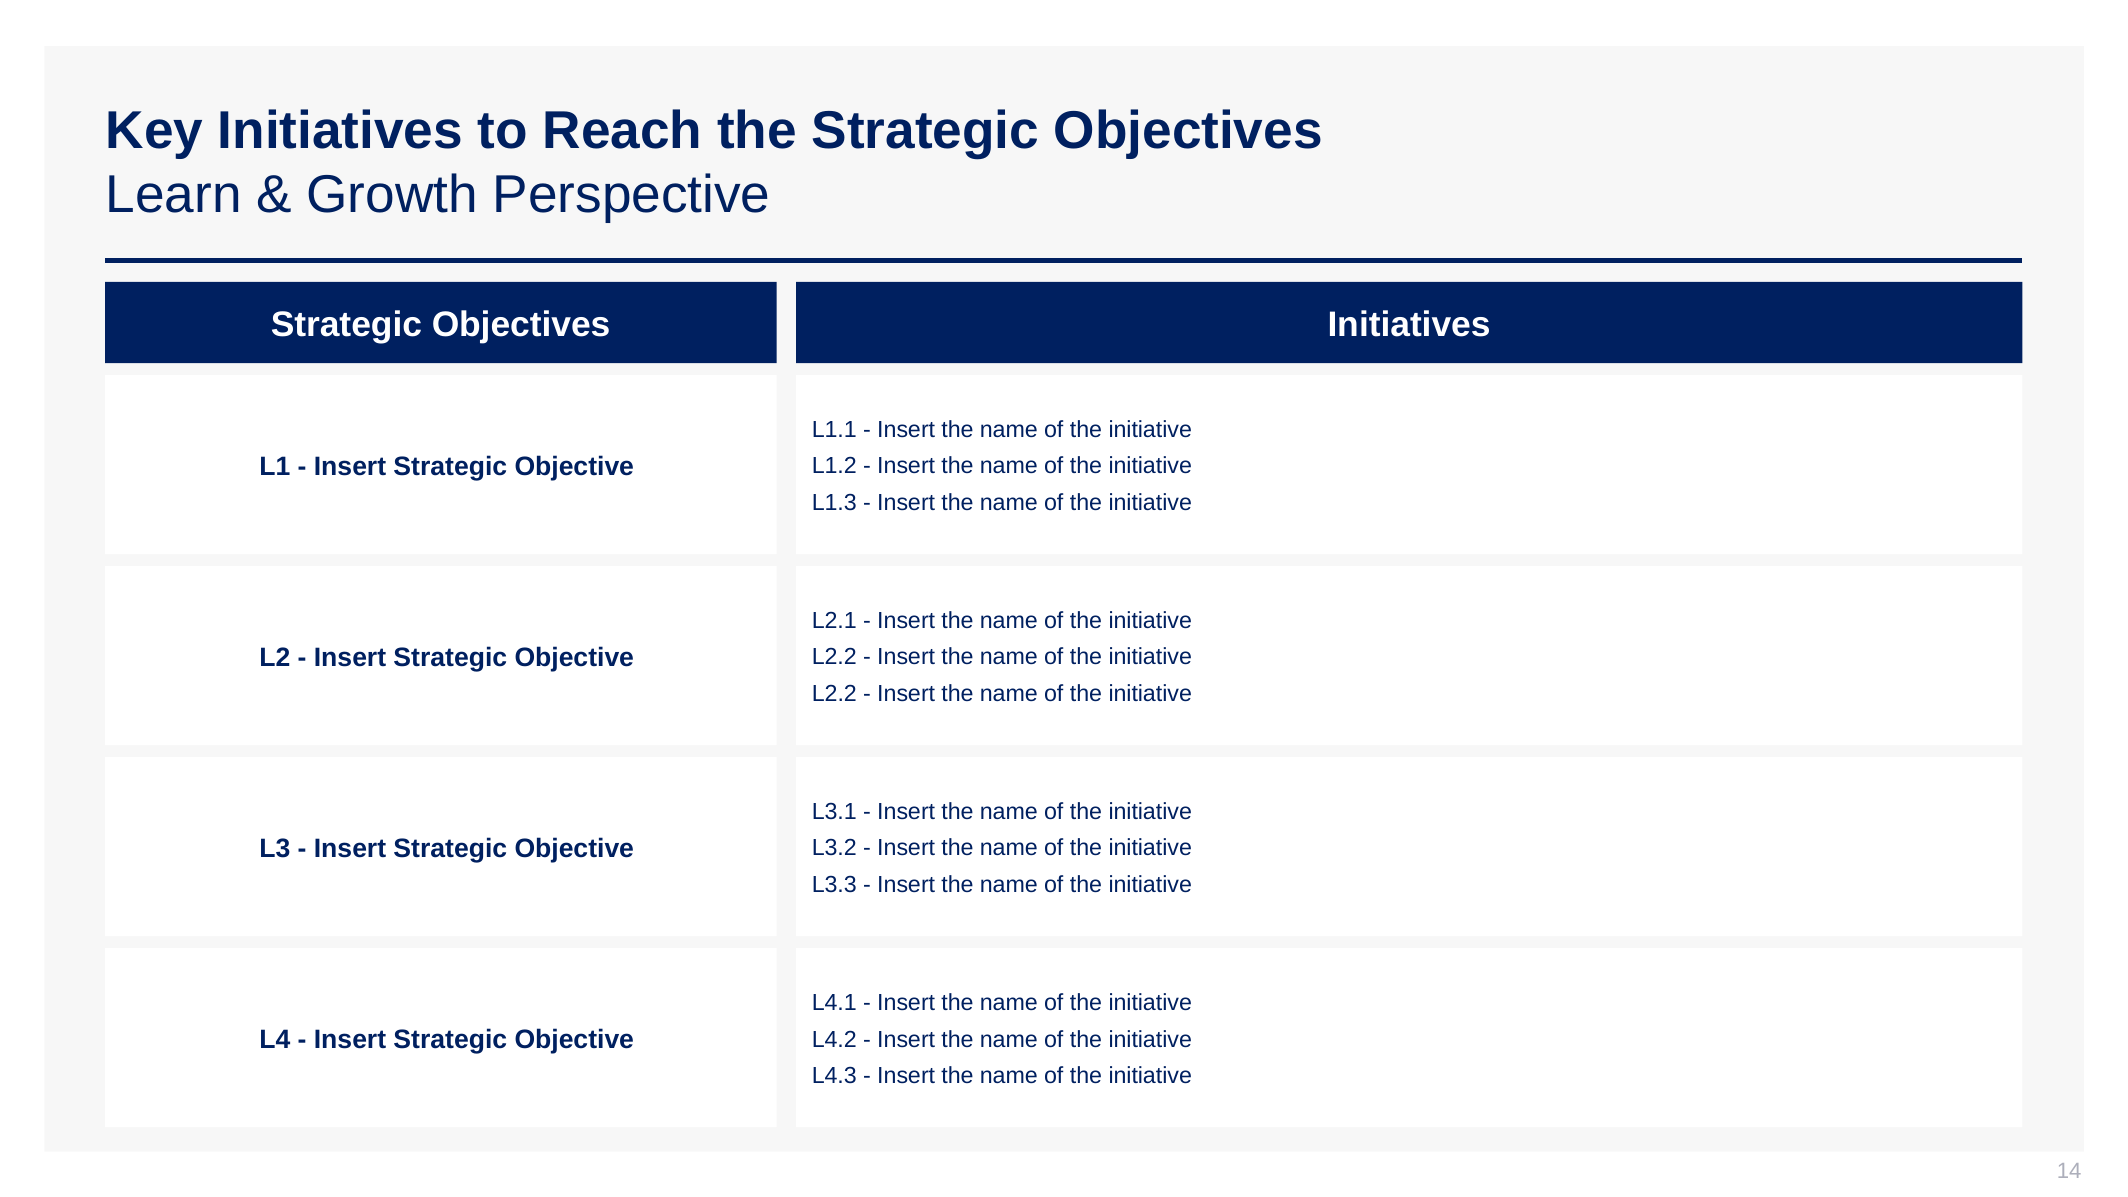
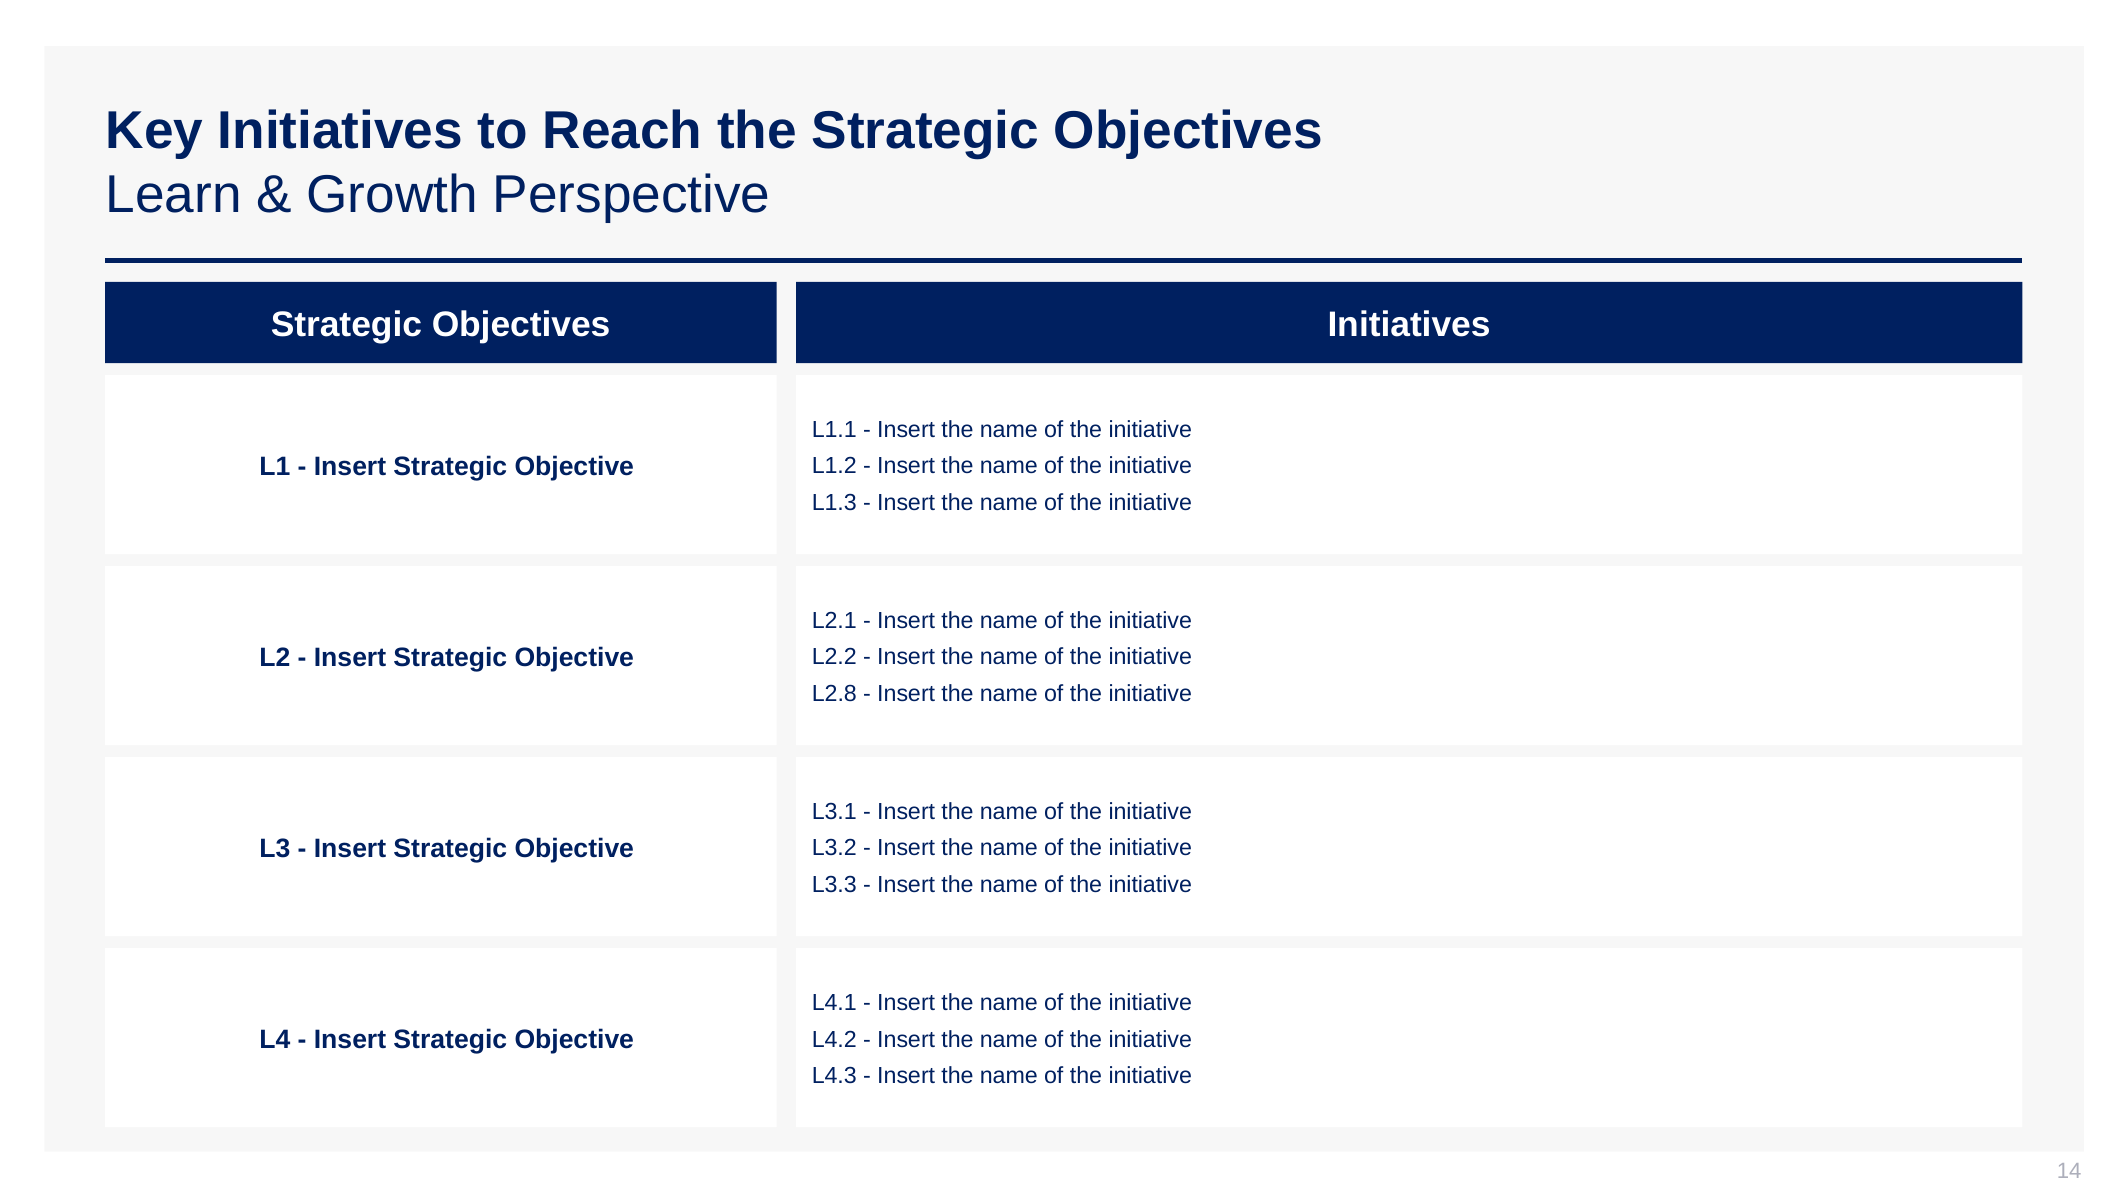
L2.2: L2.2 -> L2.8 (834, 694)
